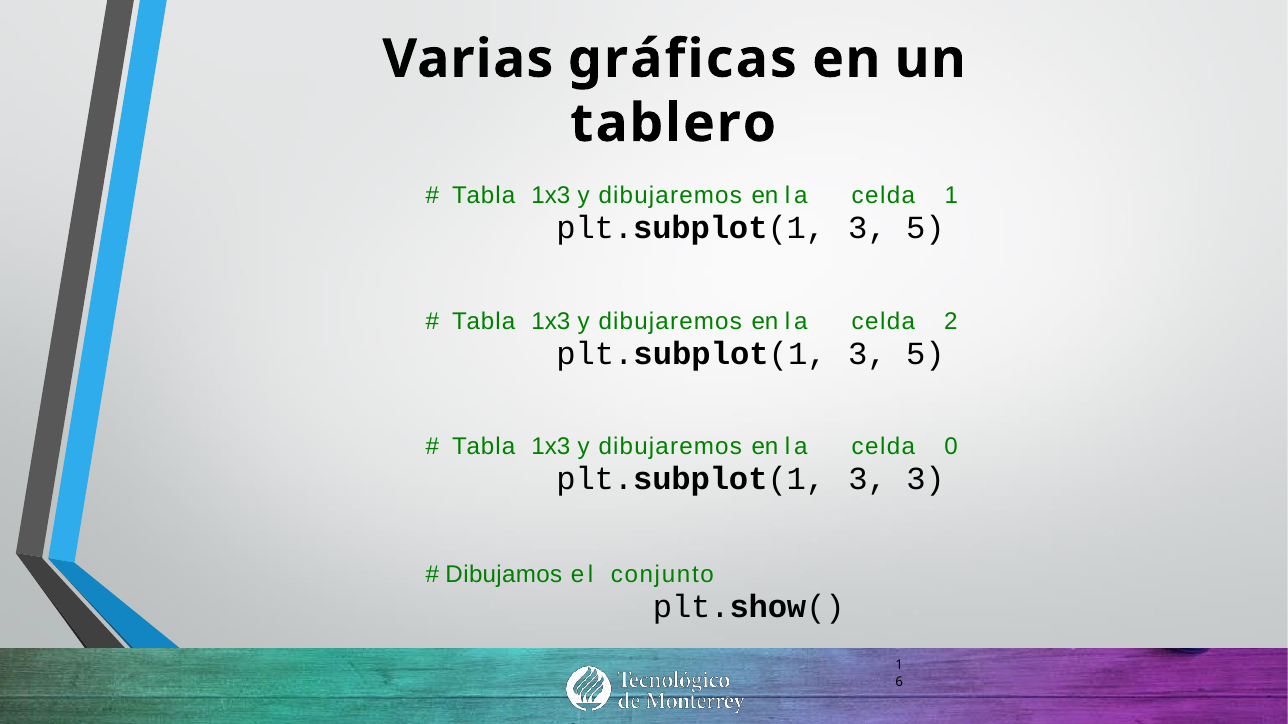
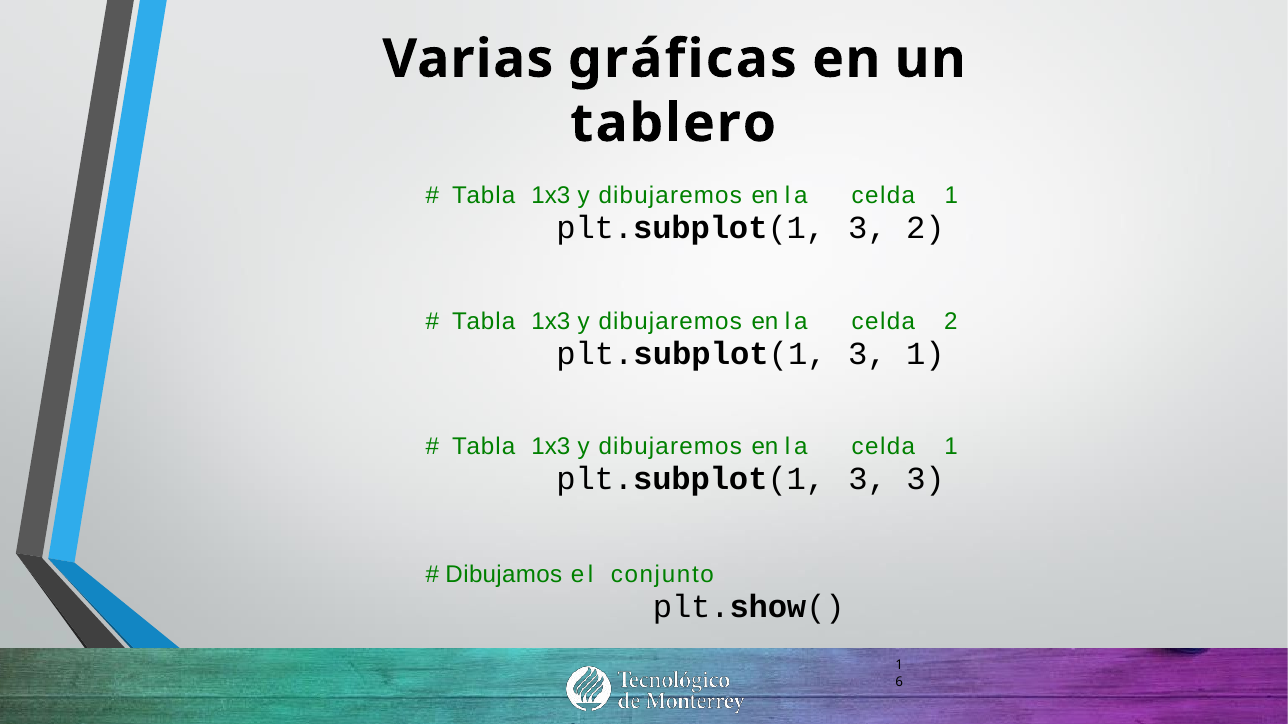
5: 5 -> 2 (925, 228)
5: 5 -> 1 (925, 354)
0: 0 -> 1 (951, 447)
